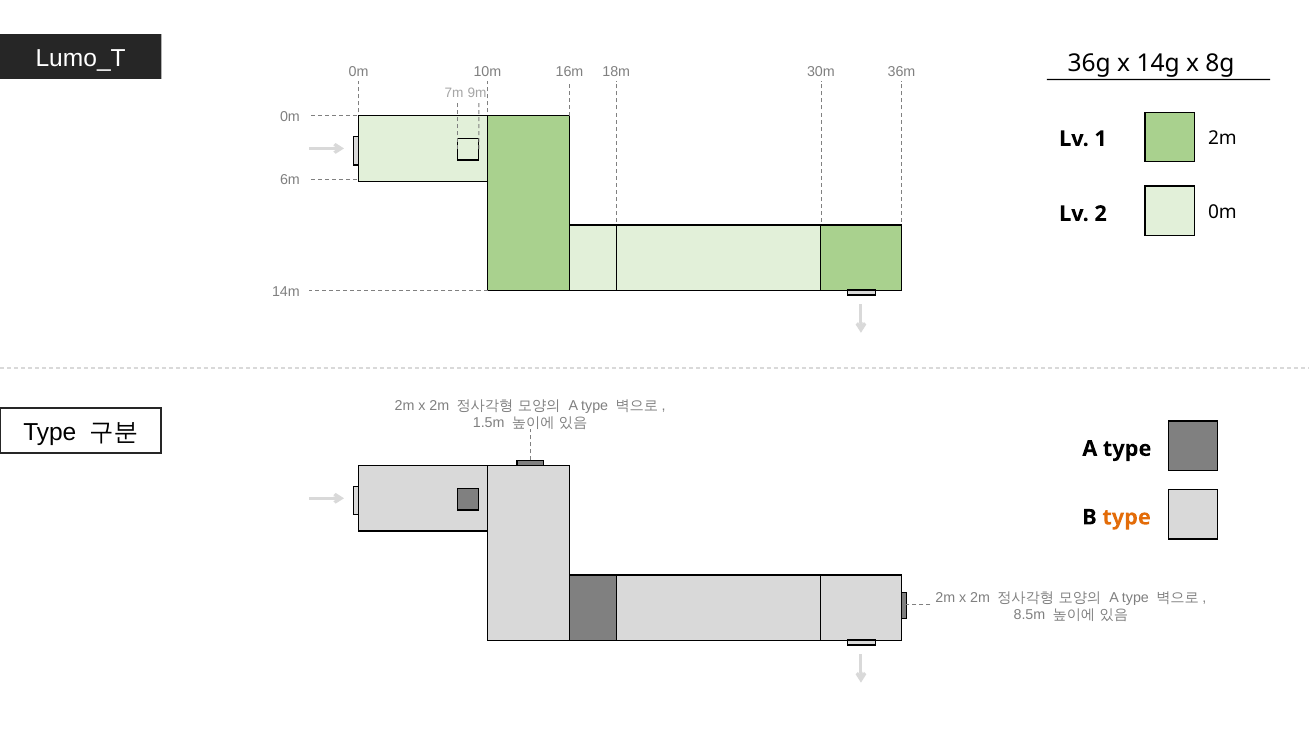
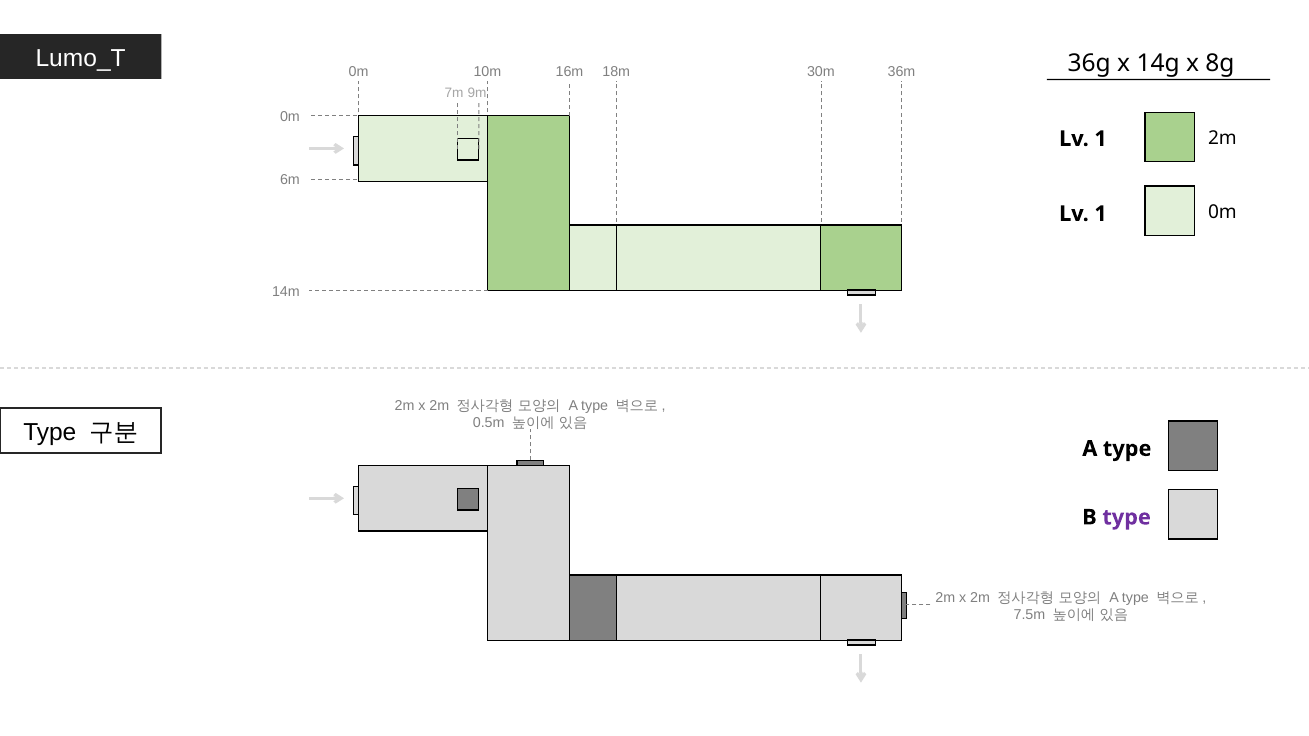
2: 2 -> 1 (1101, 214)
1.5m: 1.5m -> 0.5m (489, 423)
type colour: orange -> purple (1127, 517)
8.5m: 8.5m -> 7.5m (1029, 615)
